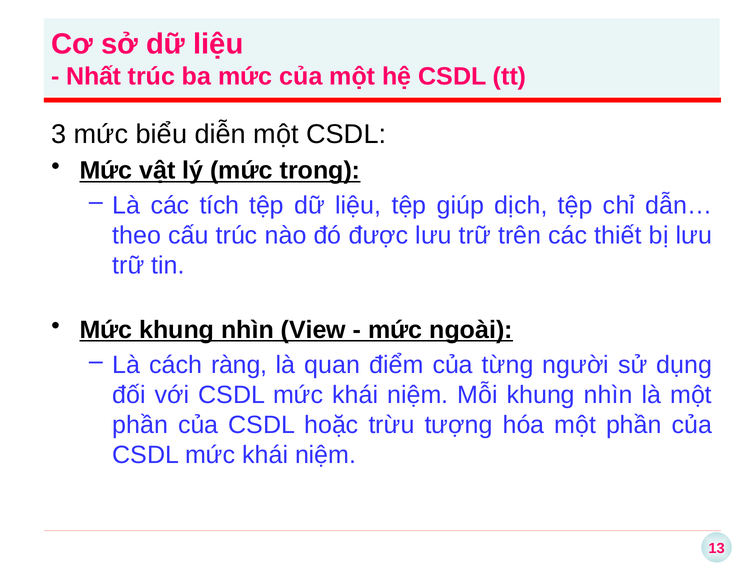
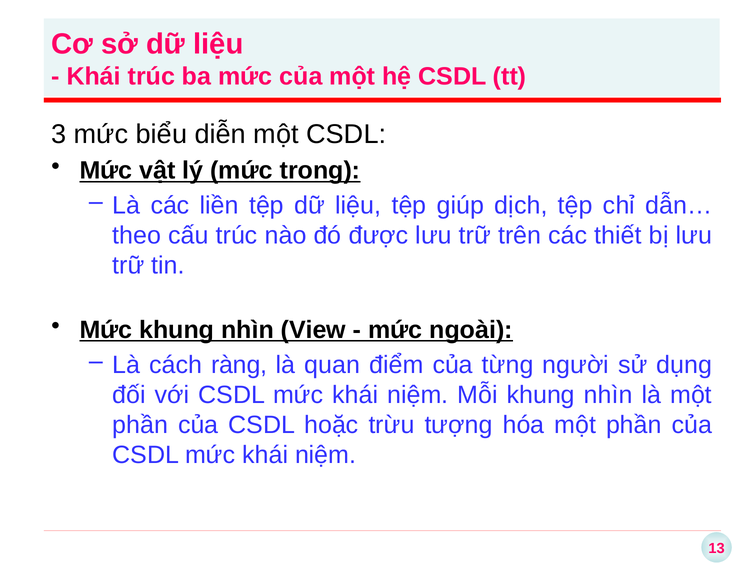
Nhất: Nhất -> Khái (94, 76)
tích: tích -> liền (219, 206)
